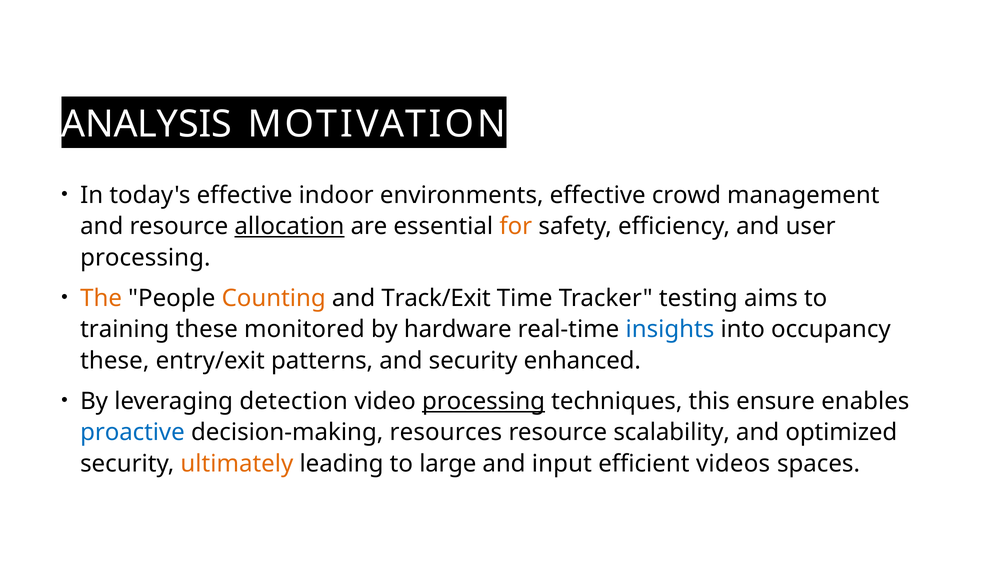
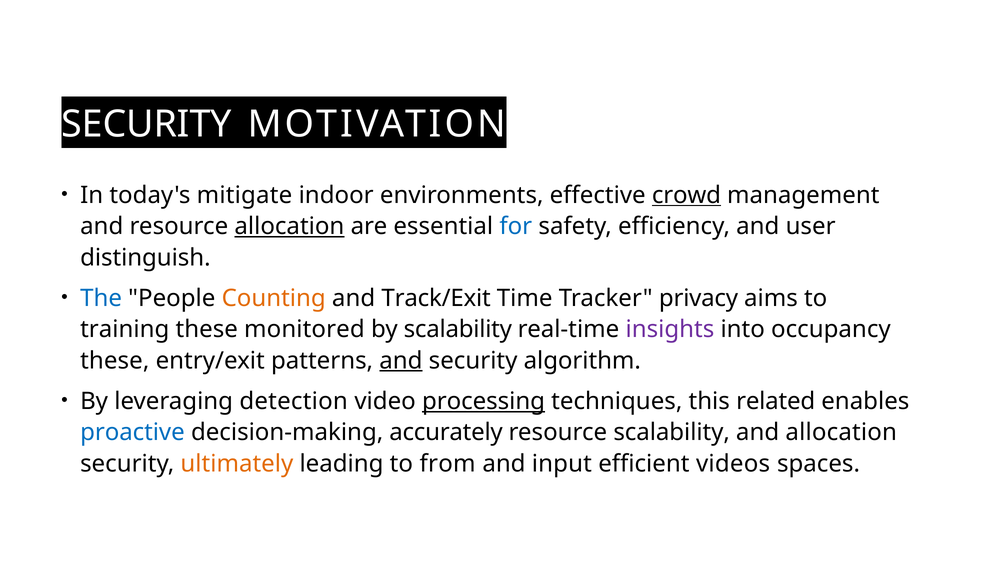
ANALYSIS: ANALYSIS -> SECURITY (147, 124)
today's effective: effective -> mitigate (244, 195)
crowd underline: none -> present (686, 195)
for colour: orange -> blue (516, 226)
processing: processing -> distinguish (145, 257)
The colour: orange -> blue (101, 298)
testing: testing -> privacy (699, 298)
by hardware: hardware -> scalability (458, 329)
insights colour: blue -> purple (670, 329)
and underline: none -> present (401, 360)
enhanced: enhanced -> algorithm (582, 360)
ensure: ensure -> related (776, 401)
resources: resources -> accurately (446, 432)
and optimized: optimized -> allocation (841, 432)
large: large -> from (448, 463)
